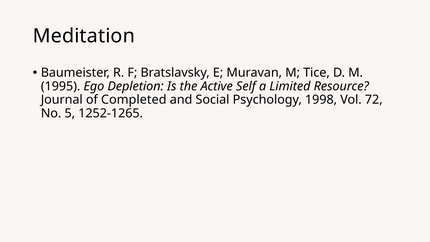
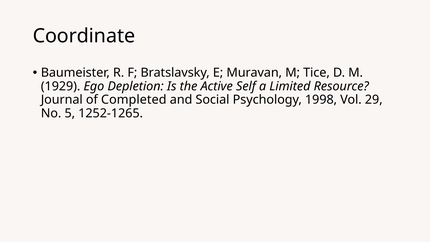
Meditation: Meditation -> Coordinate (84, 36)
1995: 1995 -> 1929 (61, 86)
72: 72 -> 29 (374, 100)
